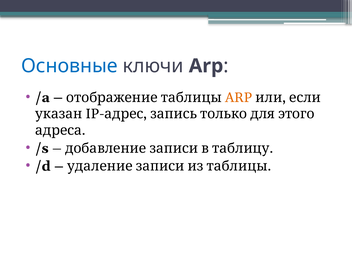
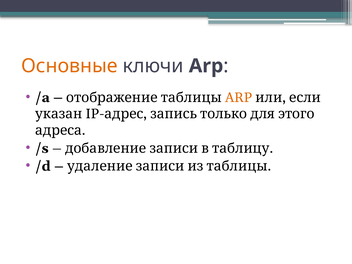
Основные colour: blue -> orange (69, 66)
